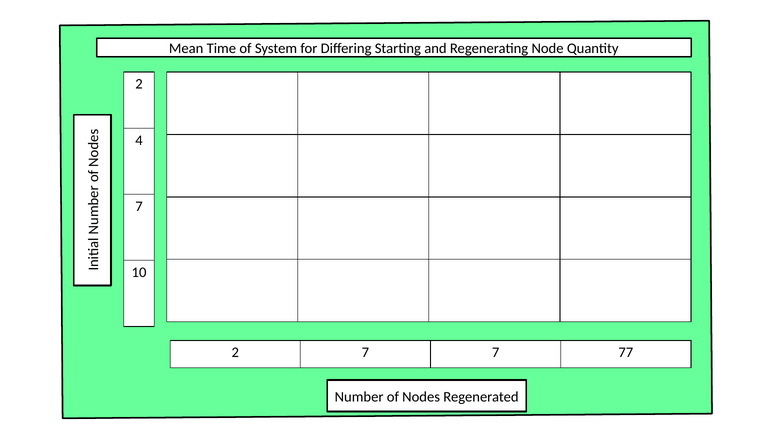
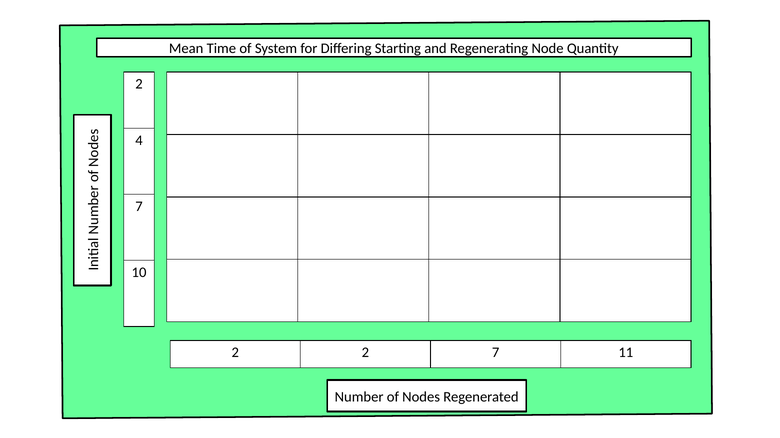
2 7: 7 -> 2 (365, 353)
77: 77 -> 11 (626, 353)
